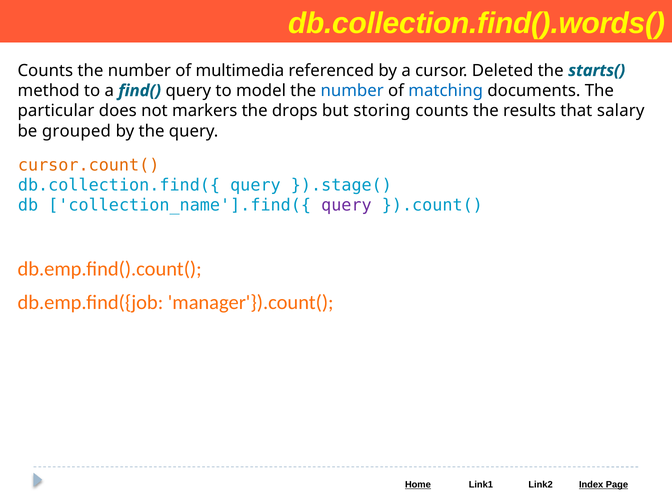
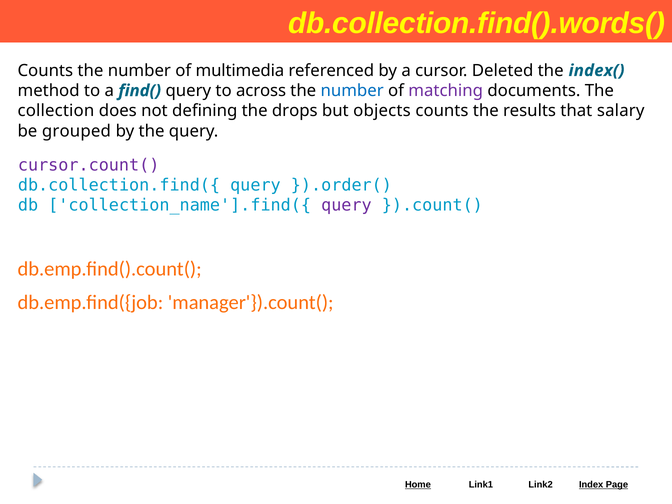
starts(: starts( -> index( (597, 71)
model: model -> across (261, 91)
matching colour: blue -> purple (446, 91)
particular: particular -> collection (56, 111)
markers: markers -> defining (205, 111)
storing: storing -> objects (382, 111)
cursor.count( colour: orange -> purple (89, 165)
}).stage(: }).stage( -> }).order( (341, 185)
